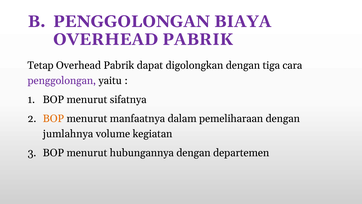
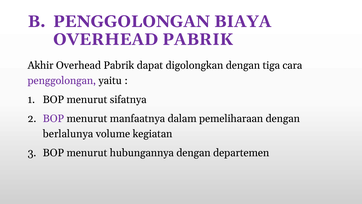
Tetap: Tetap -> Akhir (41, 65)
BOP colour: orange -> purple (53, 118)
jumlahnya: jumlahnya -> berlalunya (68, 134)
